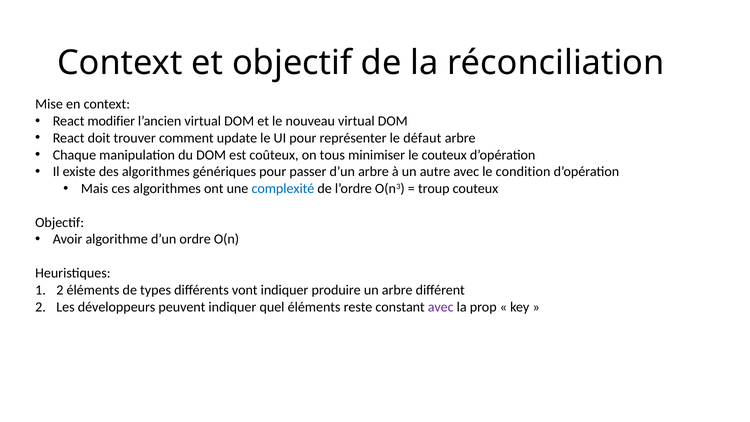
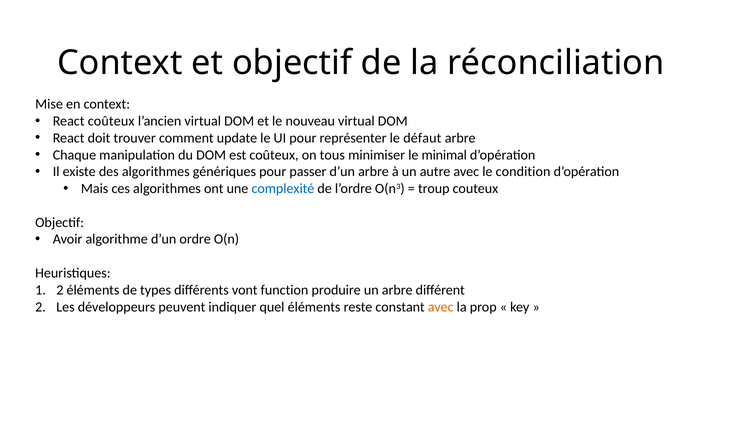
React modifier: modifier -> coûteux (111, 121)
le couteux: couteux -> minimal (444, 155)
vont indiquer: indiquer -> function (285, 290)
avec colour: purple -> orange (441, 307)
